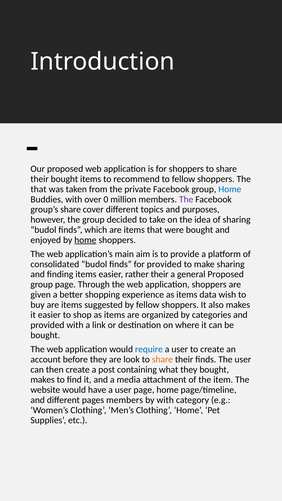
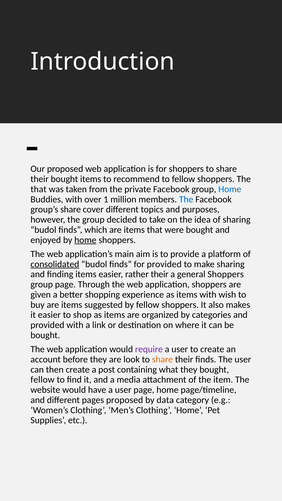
0: 0 -> 1 (106, 199)
The colour: purple -> blue (186, 199)
consolidated underline: none -> present (55, 264)
general Proposed: Proposed -> Shoppers (226, 274)
items data: data -> with (208, 295)
require colour: blue -> purple (149, 349)
makes: makes -> fellow (42, 380)
pages members: members -> proposed (125, 400)
by with: with -> data (165, 400)
